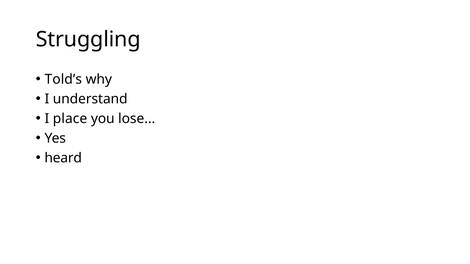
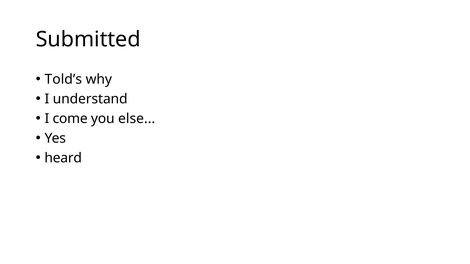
Struggling: Struggling -> Submitted (88, 39)
place: place -> come (70, 119)
lose: lose -> else (137, 119)
